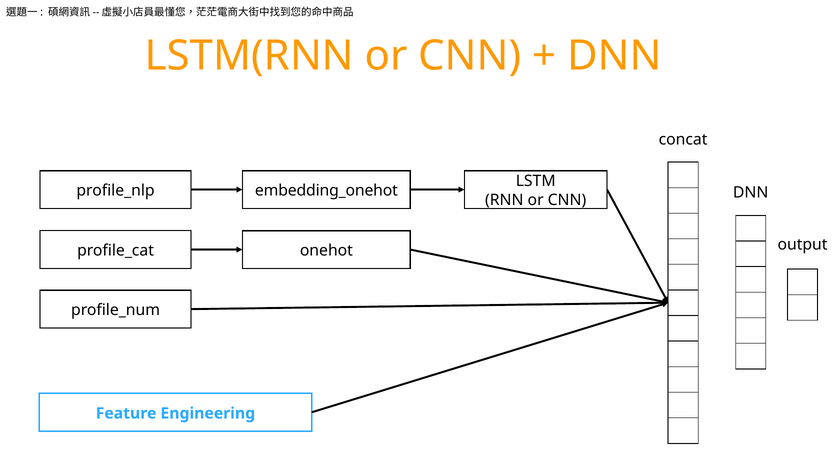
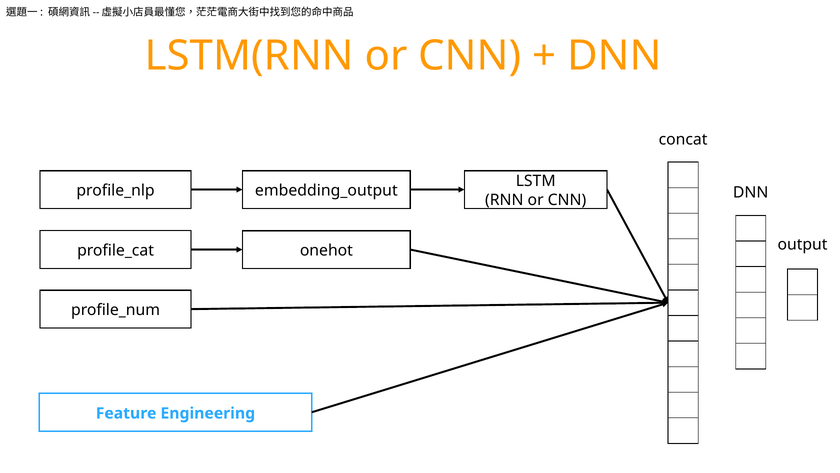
embedding_onehot: embedding_onehot -> embedding_output (326, 190)
